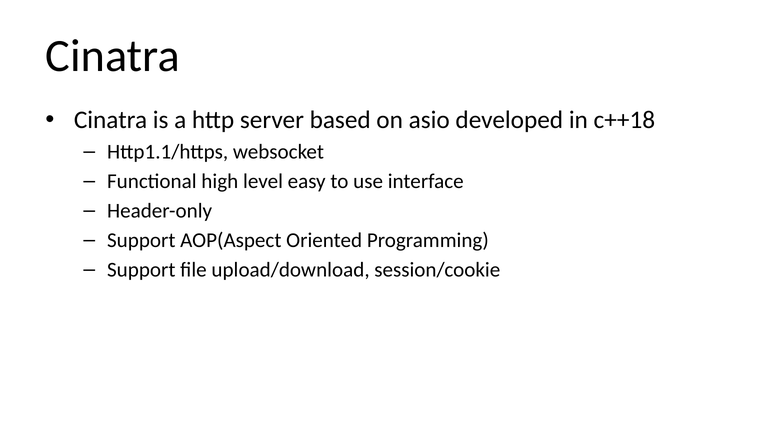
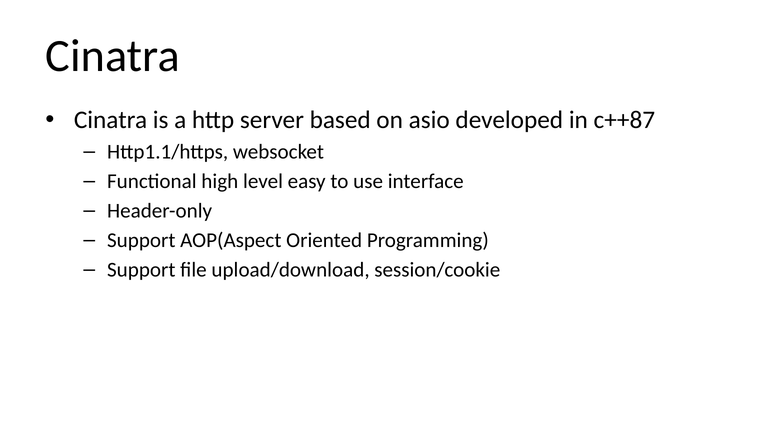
c++18: c++18 -> c++87 (624, 120)
